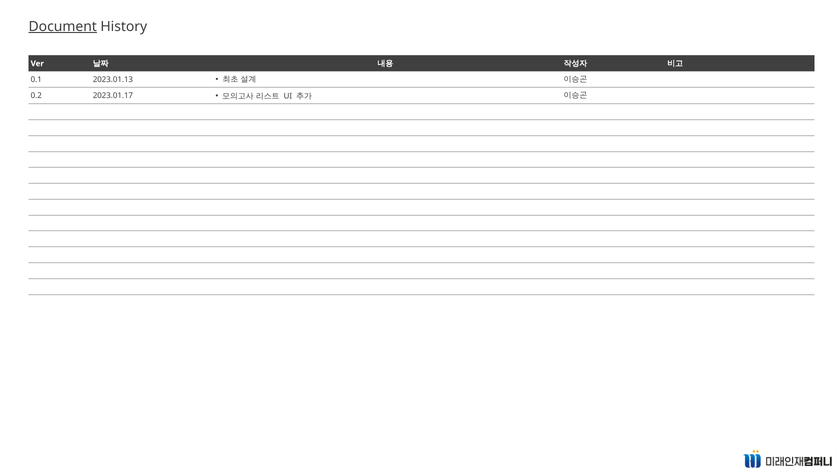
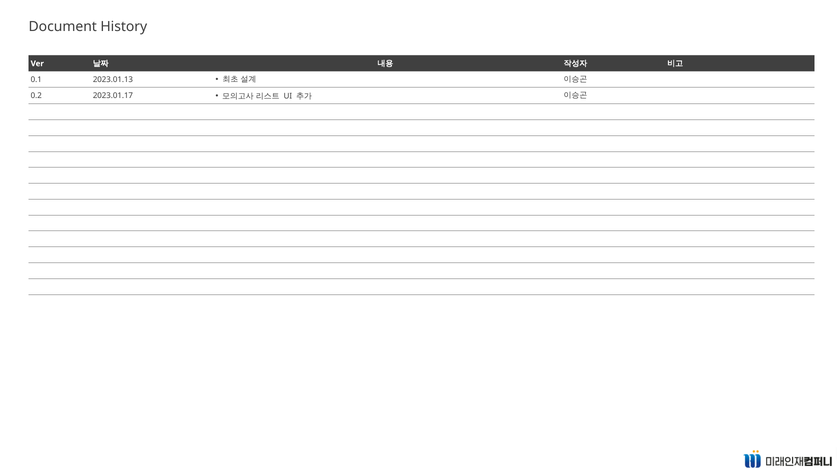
Document underline: present -> none (63, 27)
